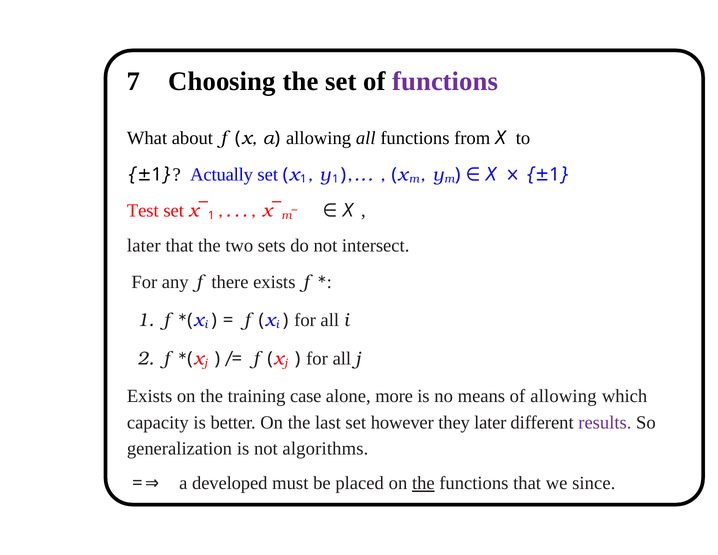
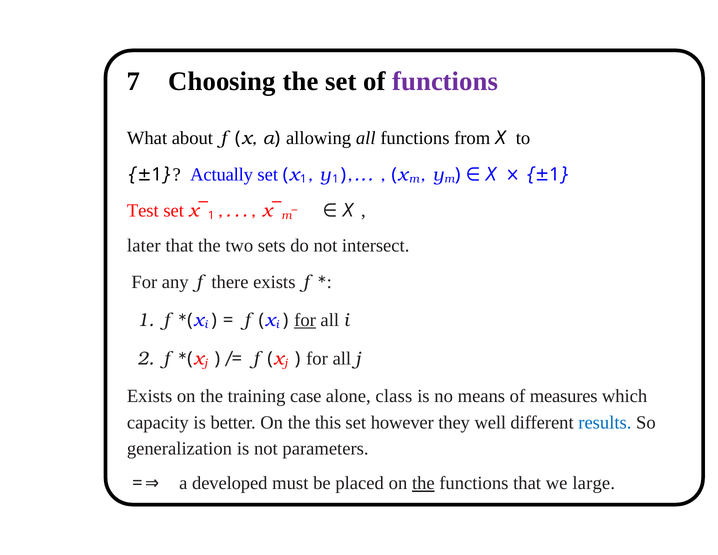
for underline: none -> present (305, 320)
more: more -> class (394, 396)
of allowing: allowing -> measures (564, 396)
last: last -> this (328, 422)
they later: later -> well (490, 422)
results colour: purple -> blue (605, 422)
algorithms: algorithms -> parameters (326, 449)
since: since -> large (594, 483)
